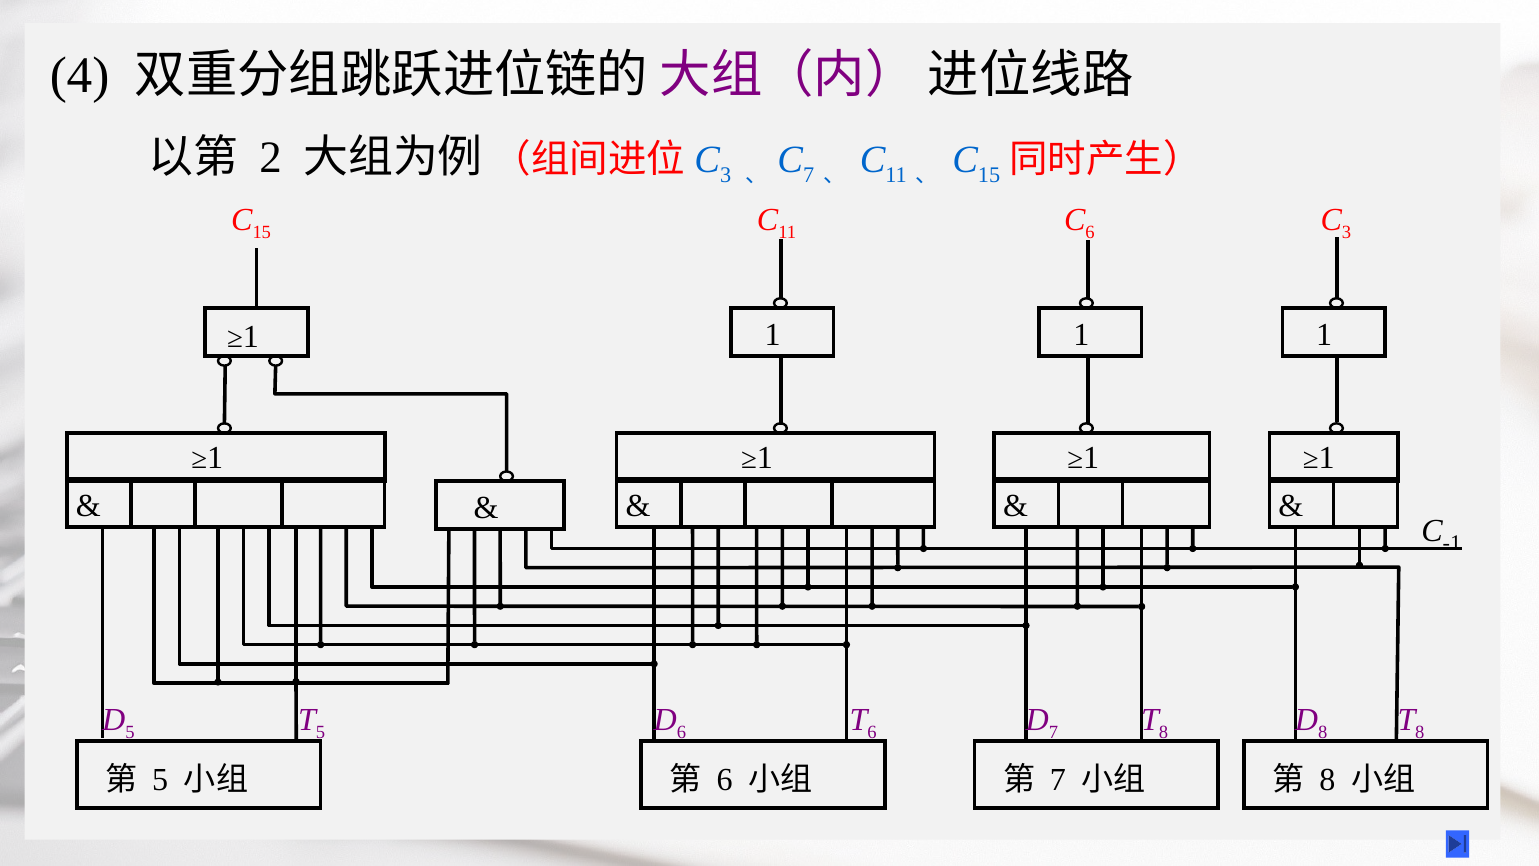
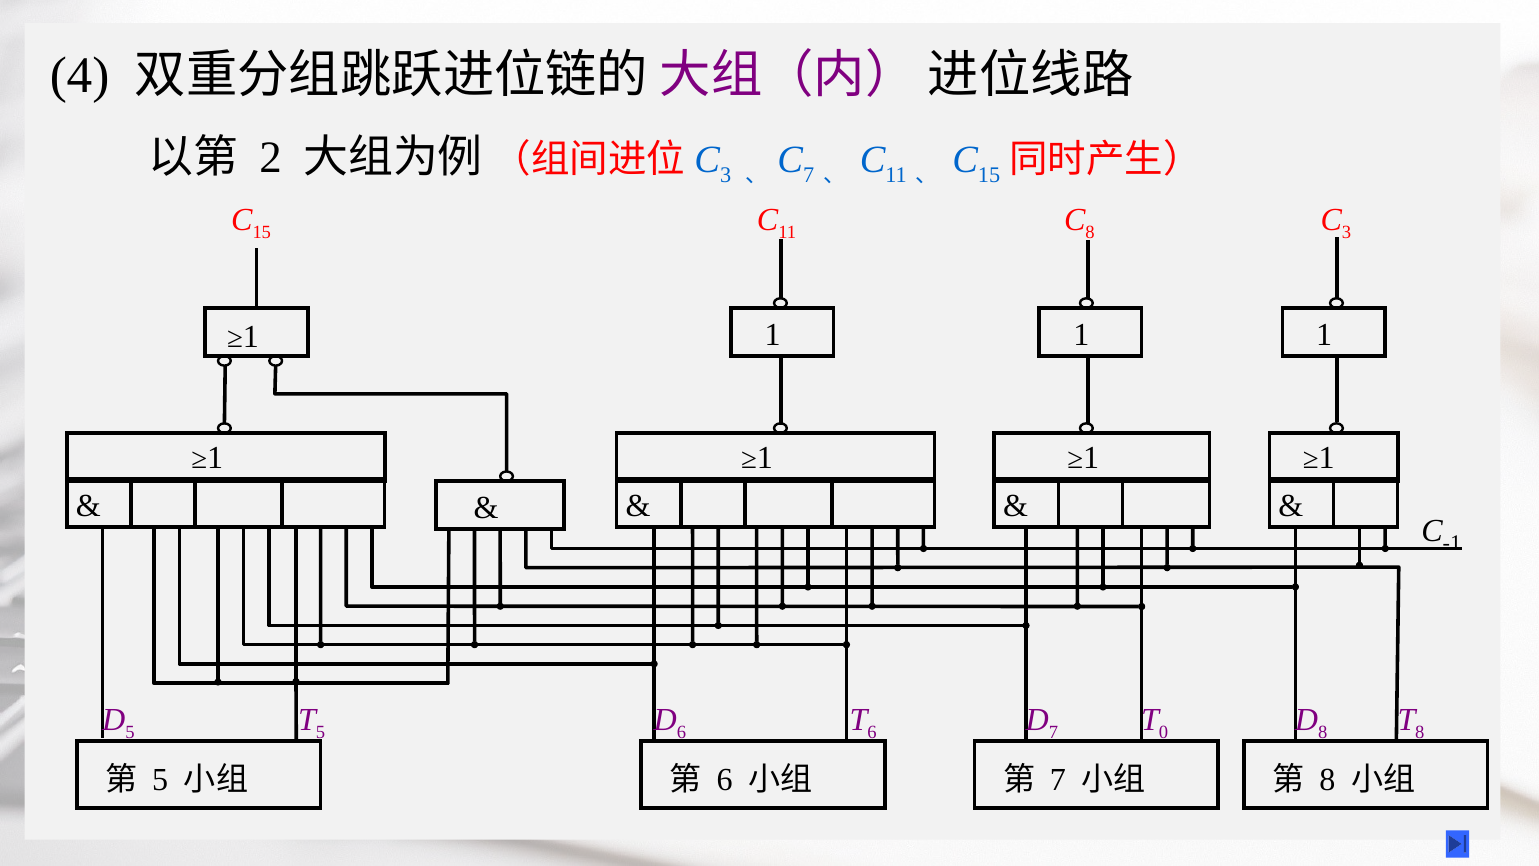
6: 6 -> 8 (1090, 232)
8: 8 -> 0 (1163, 732)
